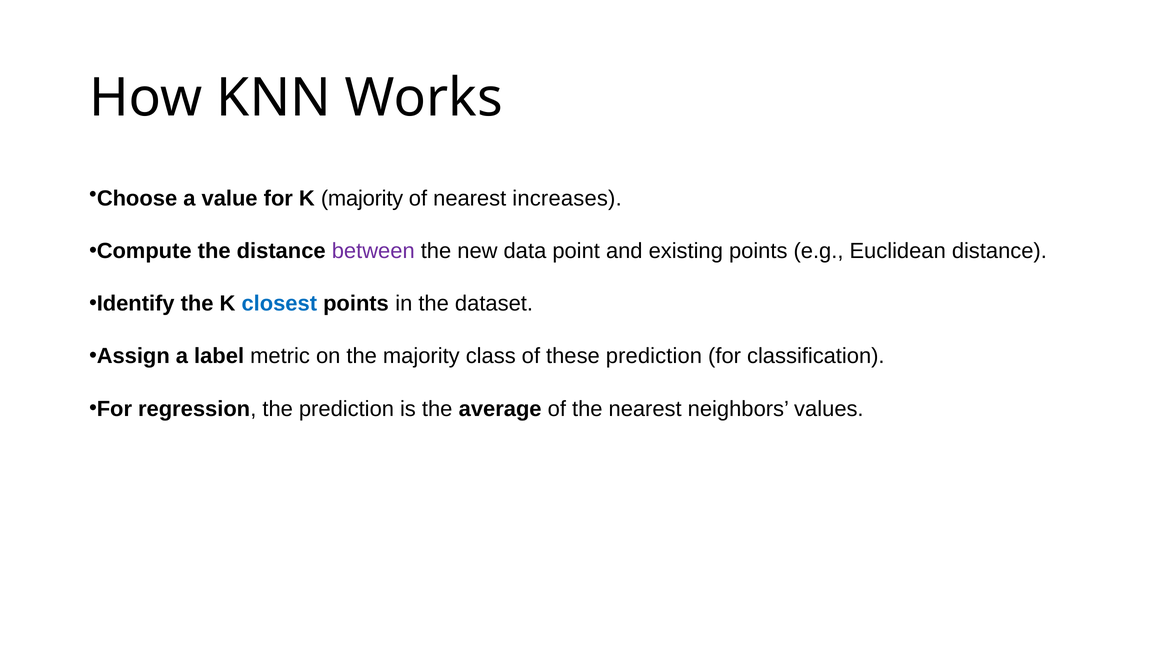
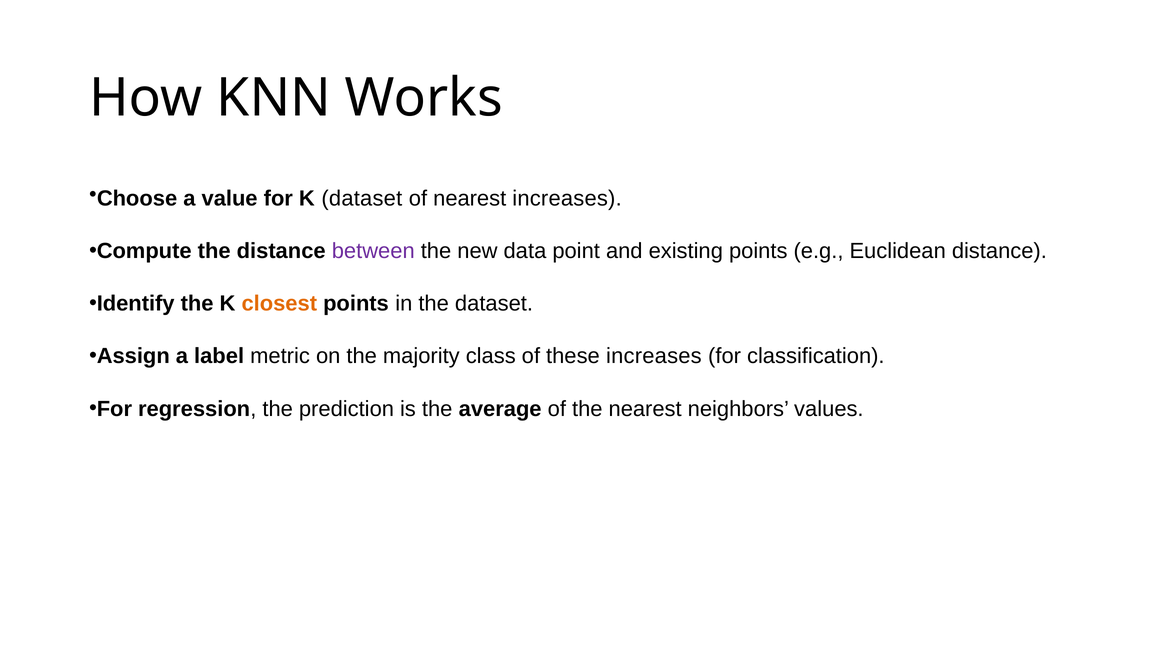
K majority: majority -> dataset (362, 198)
closest colour: blue -> orange (279, 304)
these prediction: prediction -> increases (654, 356)
